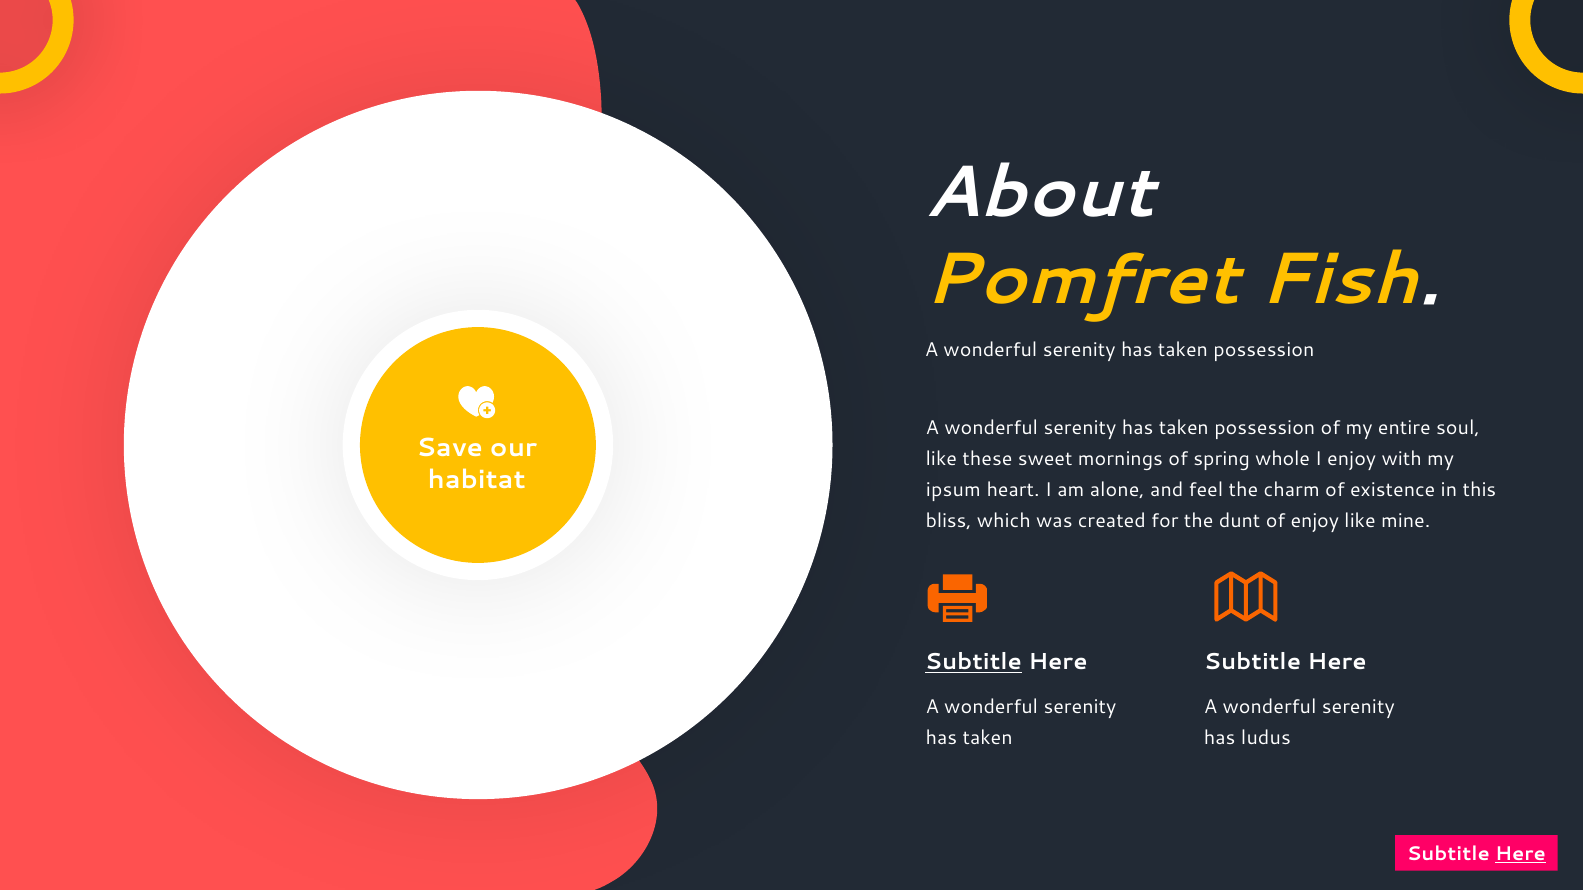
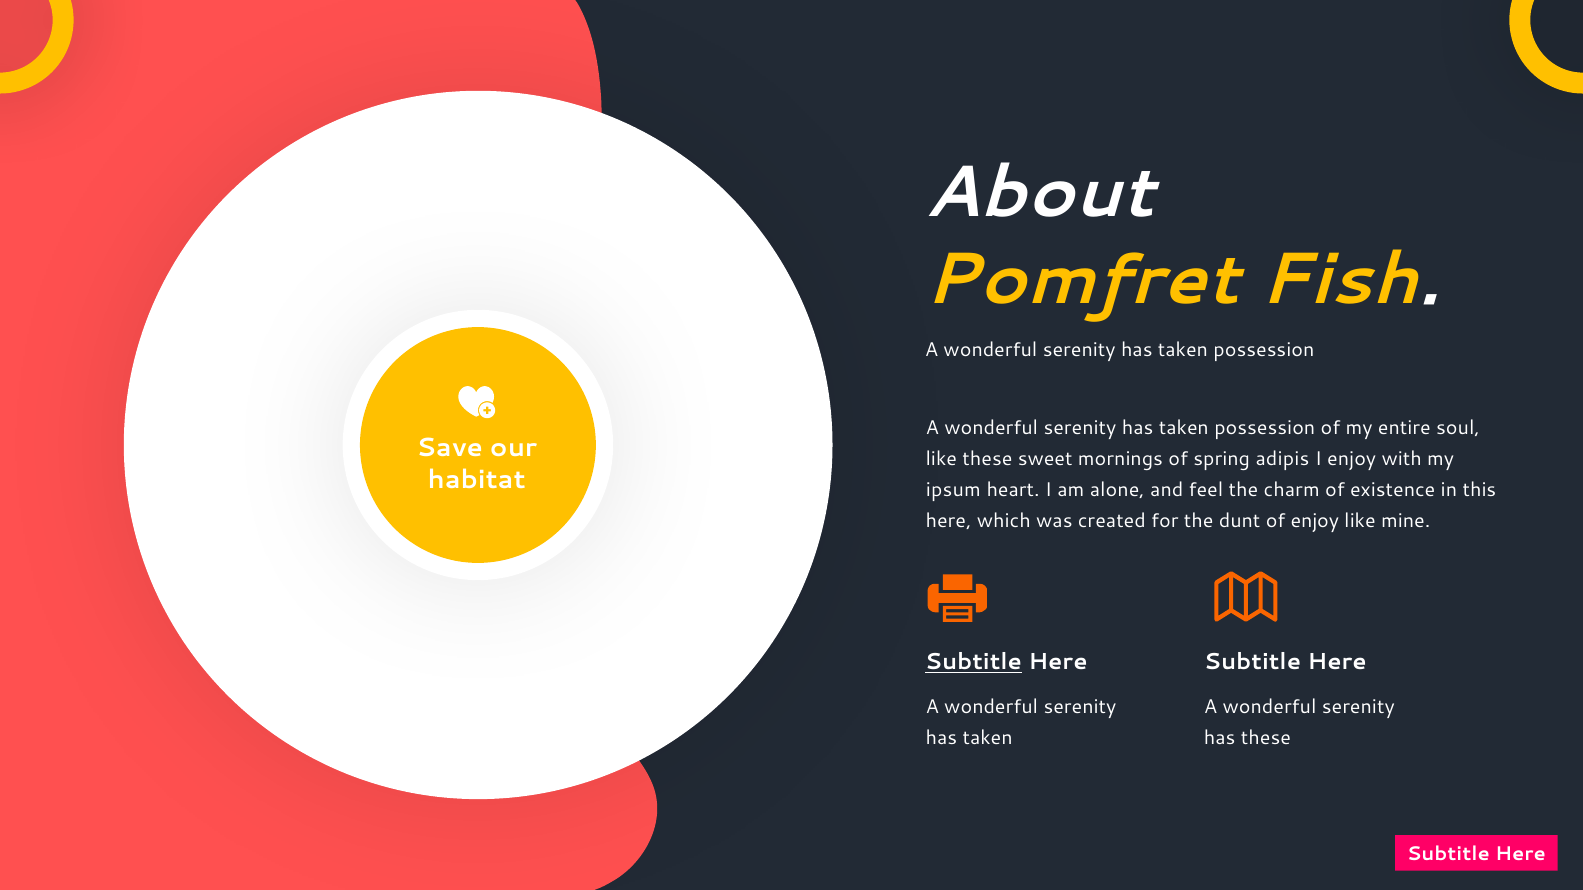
whole: whole -> adipis (1282, 459)
bliss: bliss -> here (949, 521)
has ludus: ludus -> these (1266, 738)
Here underline: present -> none (1520, 855)
